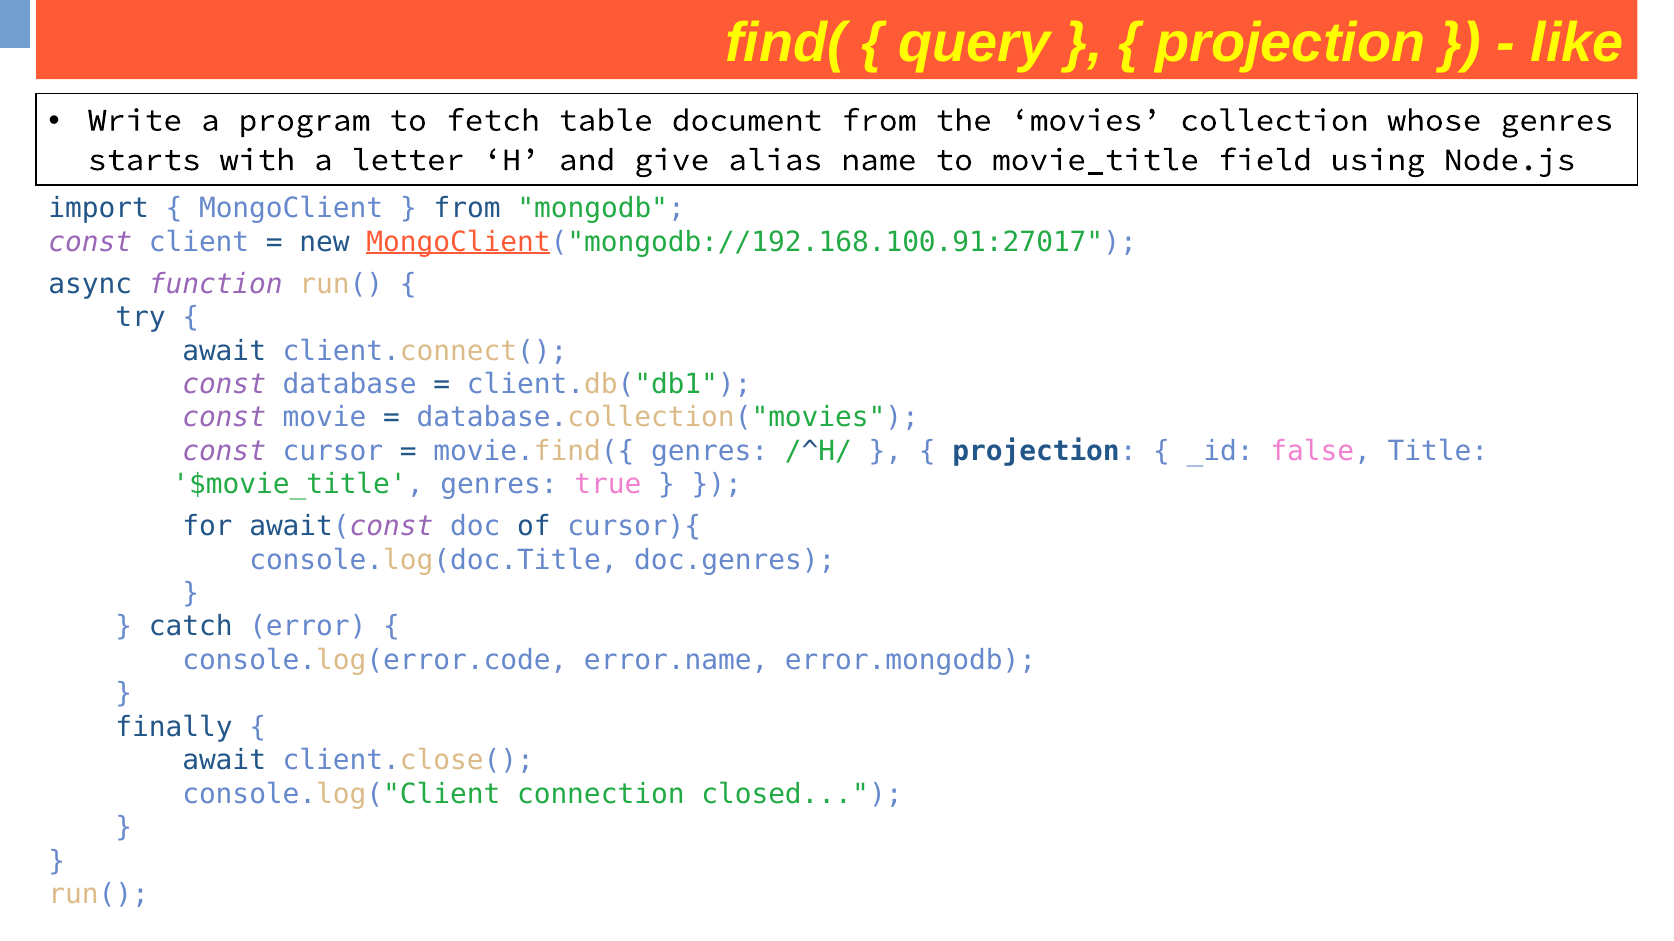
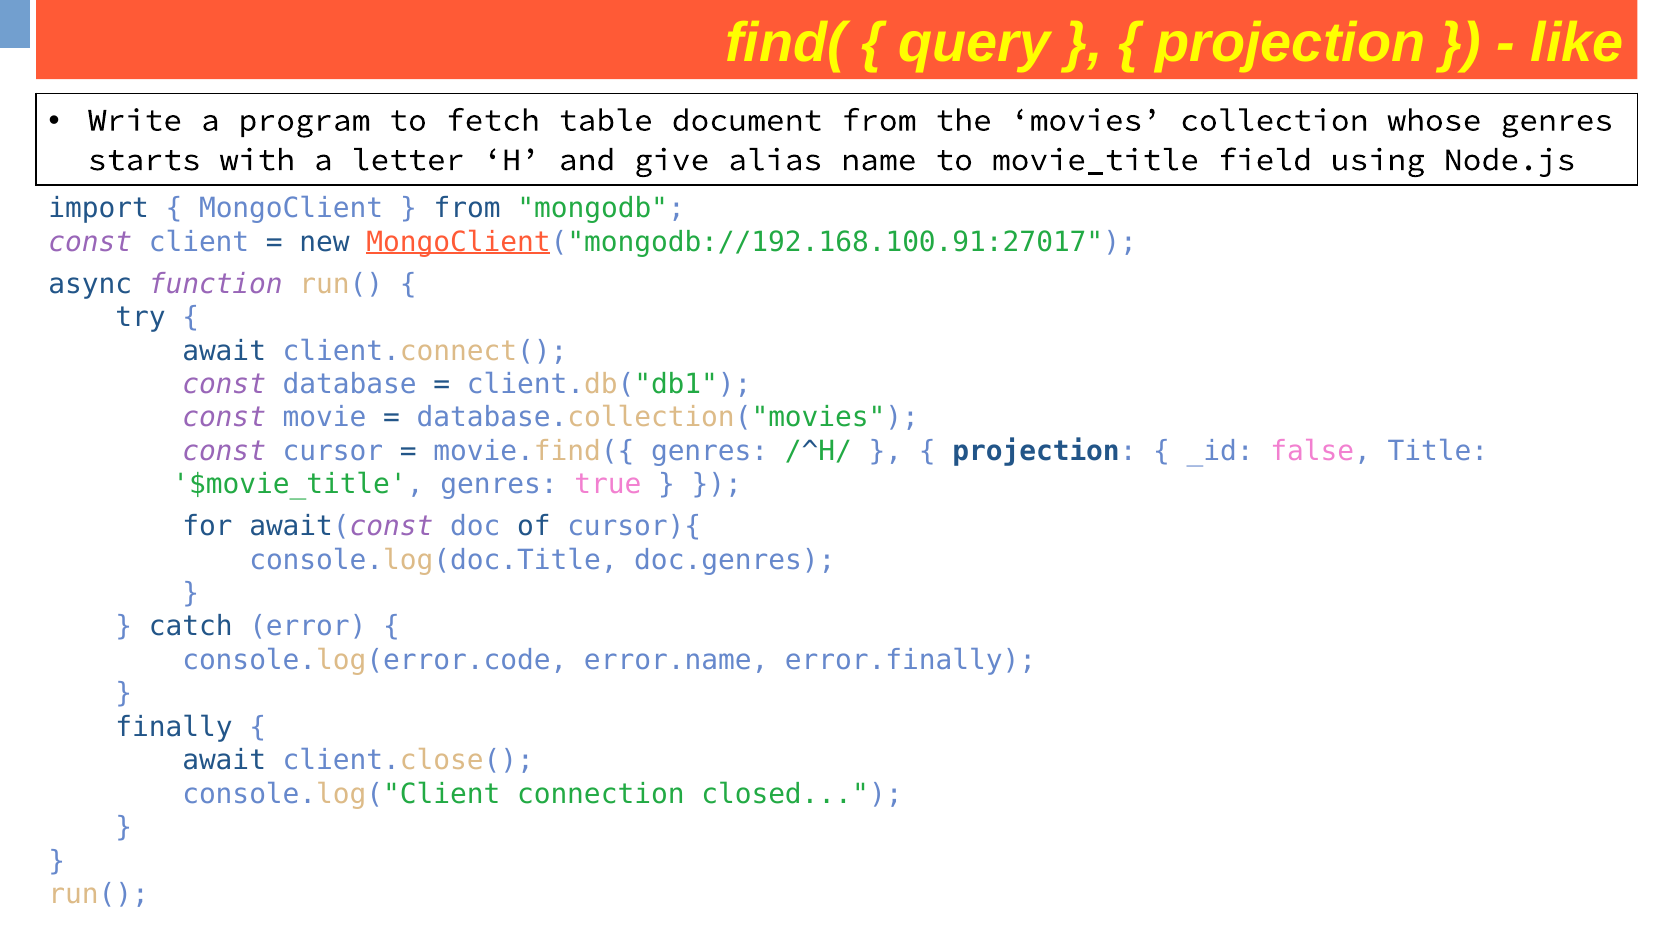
error.mongodb: error.mongodb -> error.finally (911, 661)
